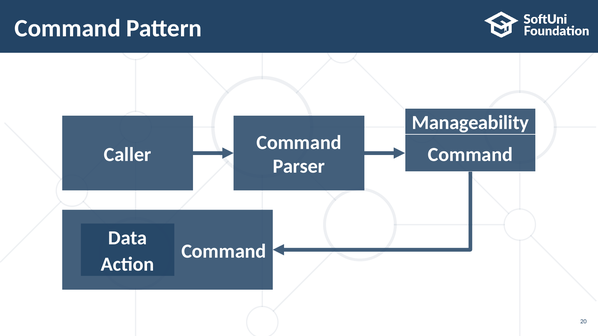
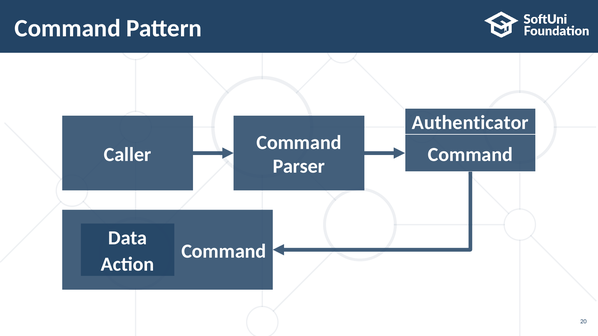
Manageability: Manageability -> Authenticator (470, 123)
